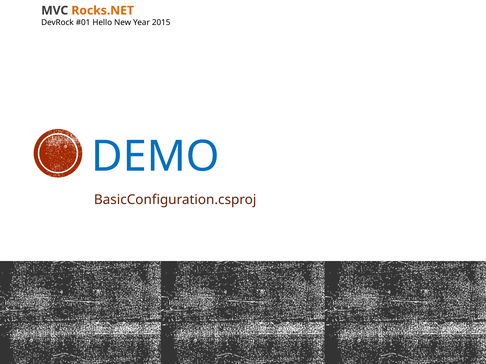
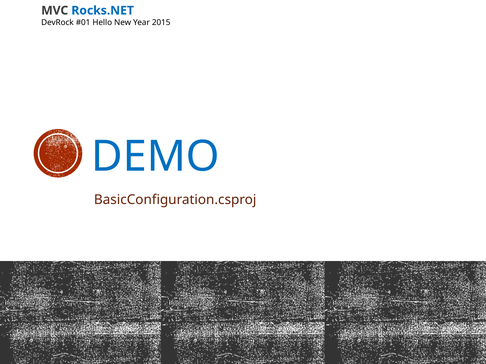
Rocks.NET colour: orange -> blue (103, 11)
